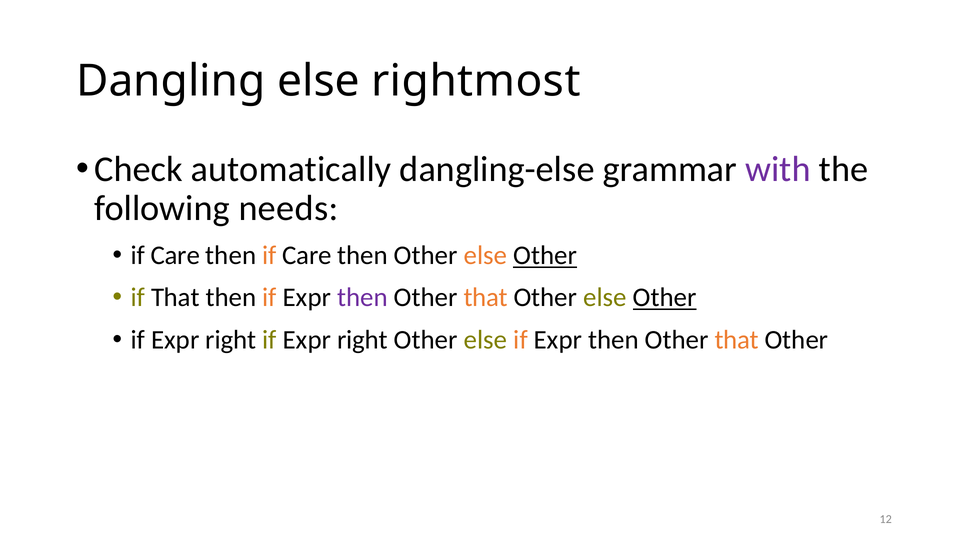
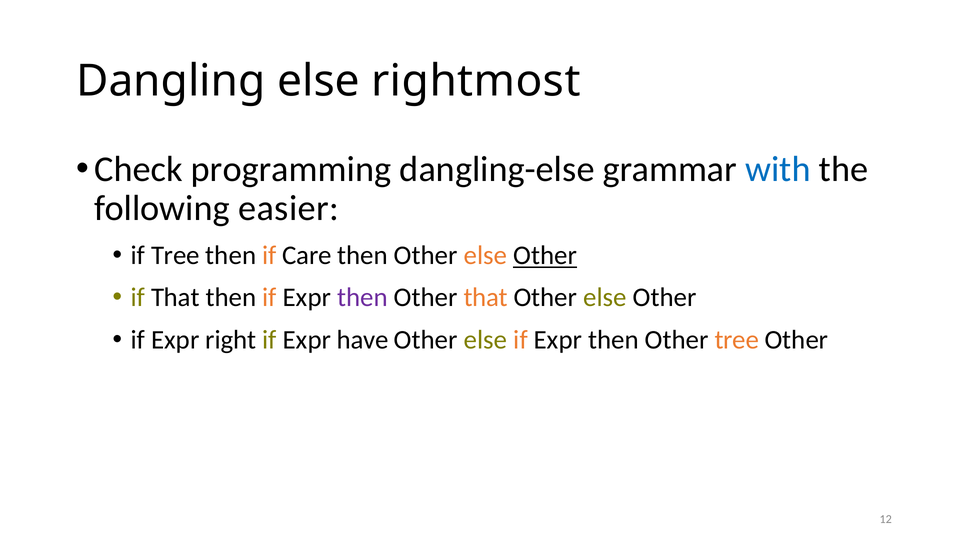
automatically: automatically -> programming (291, 169)
with colour: purple -> blue (778, 169)
needs: needs -> easier (289, 208)
Care: Care -> Tree (175, 256)
Other underline: present -> none (665, 298)
right: right -> have (363, 340)
that: that -> tree (737, 340)
